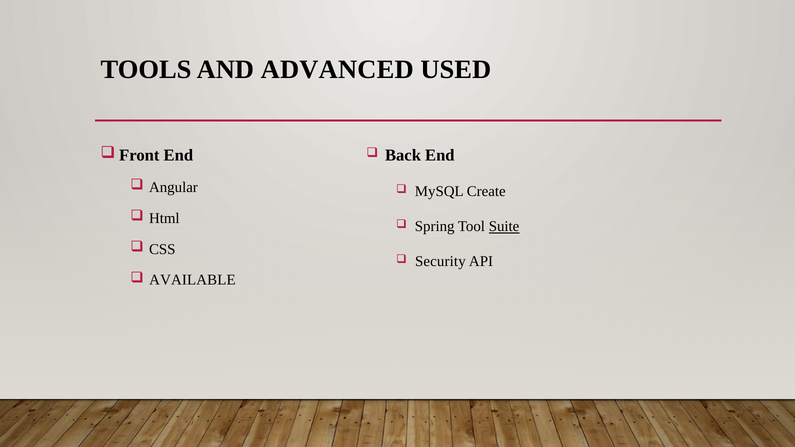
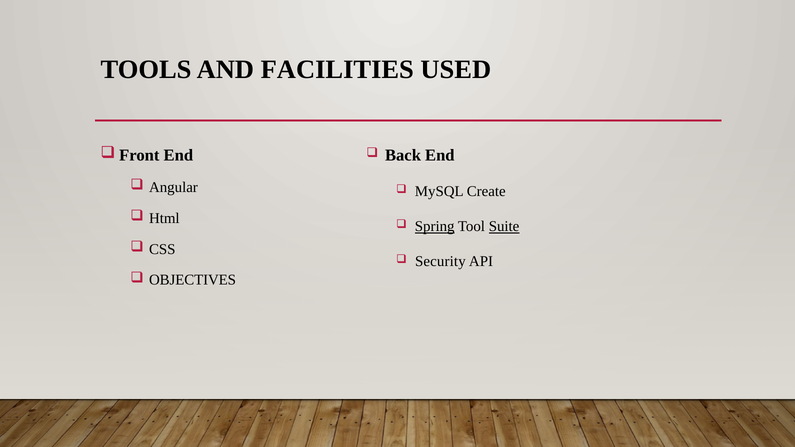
ADVANCED: ADVANCED -> FACILITIES (337, 70)
Spring underline: none -> present (435, 226)
AVAILABLE: AVAILABLE -> OBJECTIVES (193, 280)
